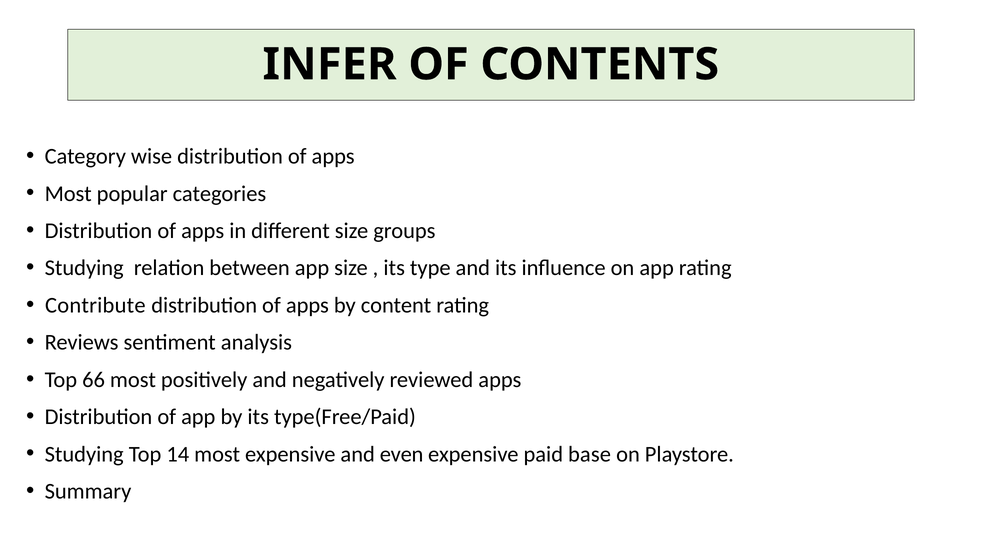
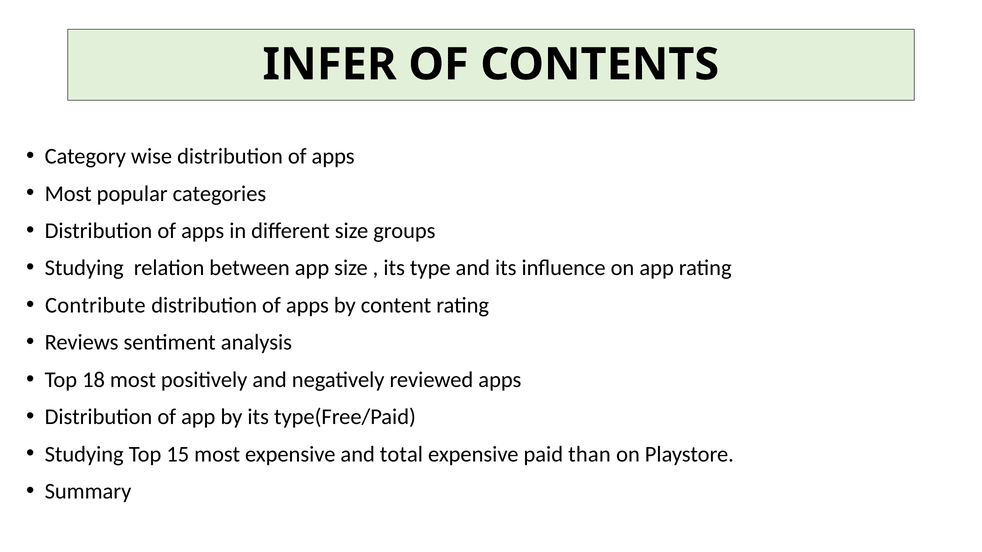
66: 66 -> 18 (94, 380)
14: 14 -> 15 (178, 454)
even: even -> total (401, 454)
base: base -> than (589, 454)
